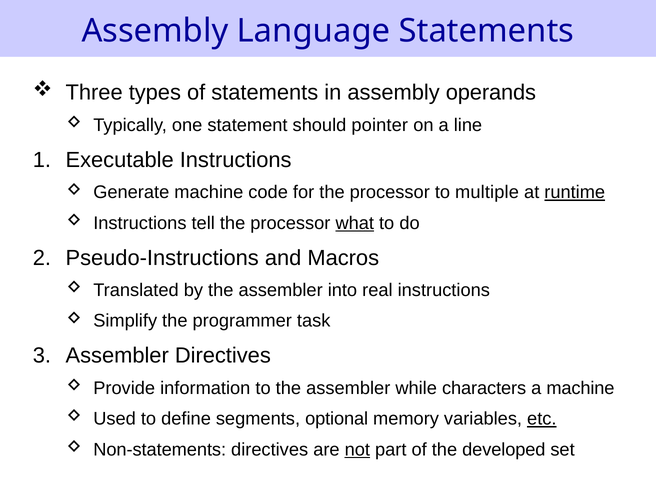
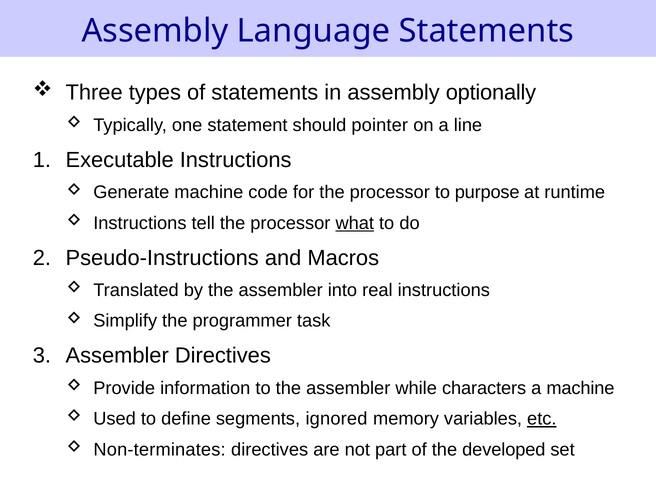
operands: operands -> optionally (491, 93)
multiple: multiple -> purpose (487, 192)
runtime underline: present -> none (575, 192)
optional: optional -> ignored (336, 419)
Non-statements: Non-statements -> Non-terminates (160, 450)
not underline: present -> none (357, 450)
